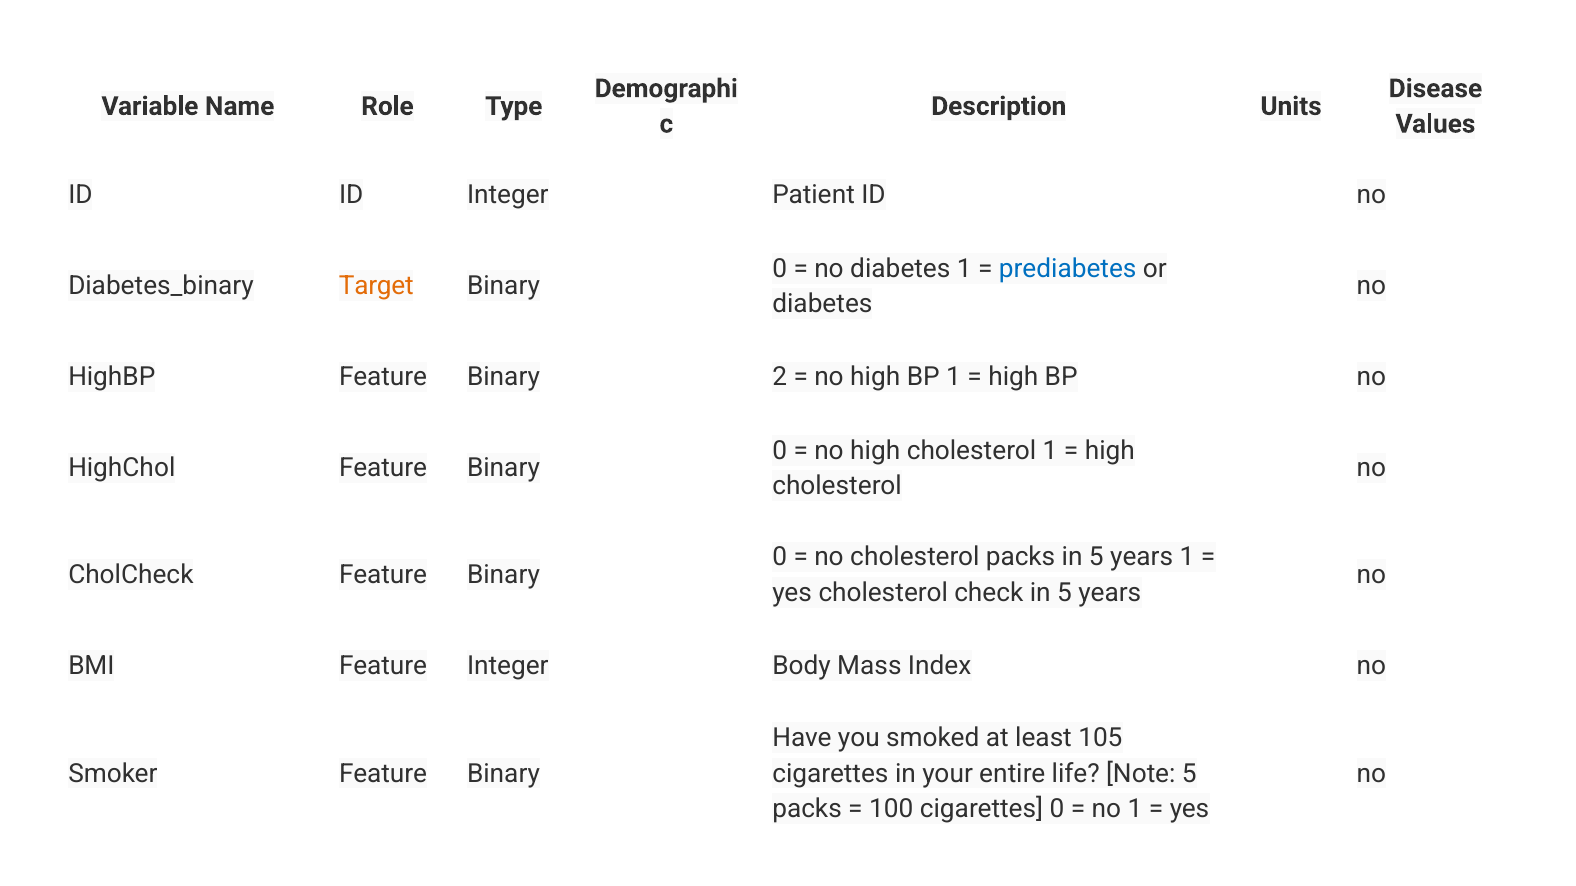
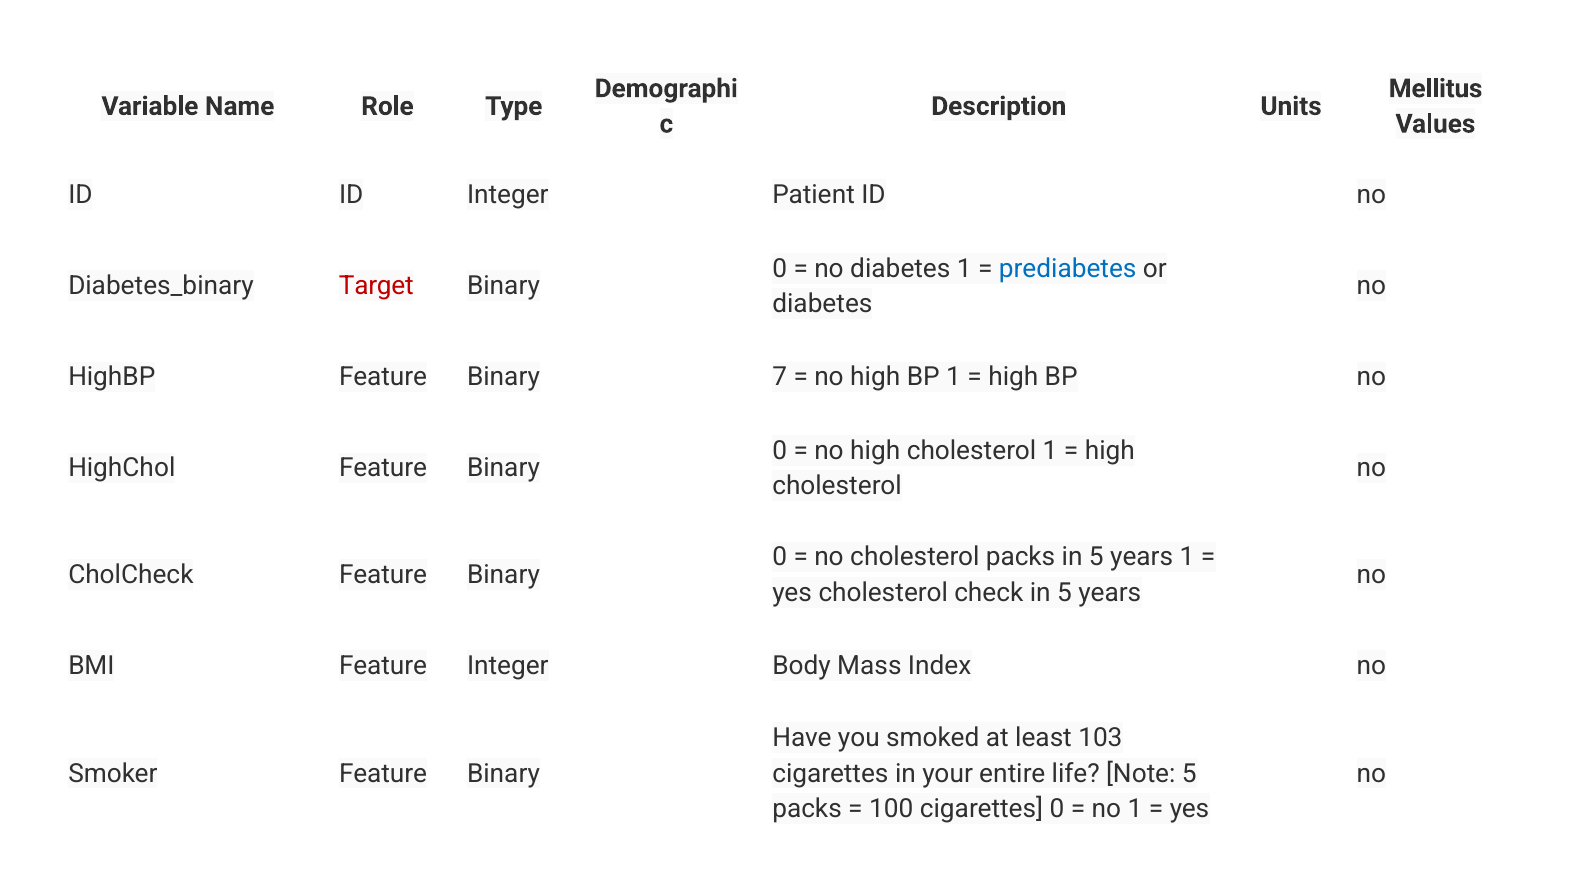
Disease: Disease -> Mellitus (1436, 89)
Target colour: orange -> red (376, 286)
2: 2 -> 7 (780, 377)
105: 105 -> 103 (1100, 739)
